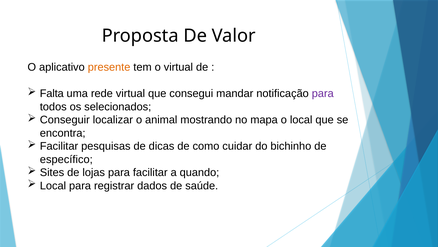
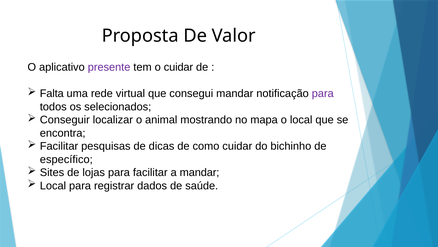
presente colour: orange -> purple (109, 67)
o virtual: virtual -> cuidar (178, 67)
a quando: quando -> mandar (200, 172)
